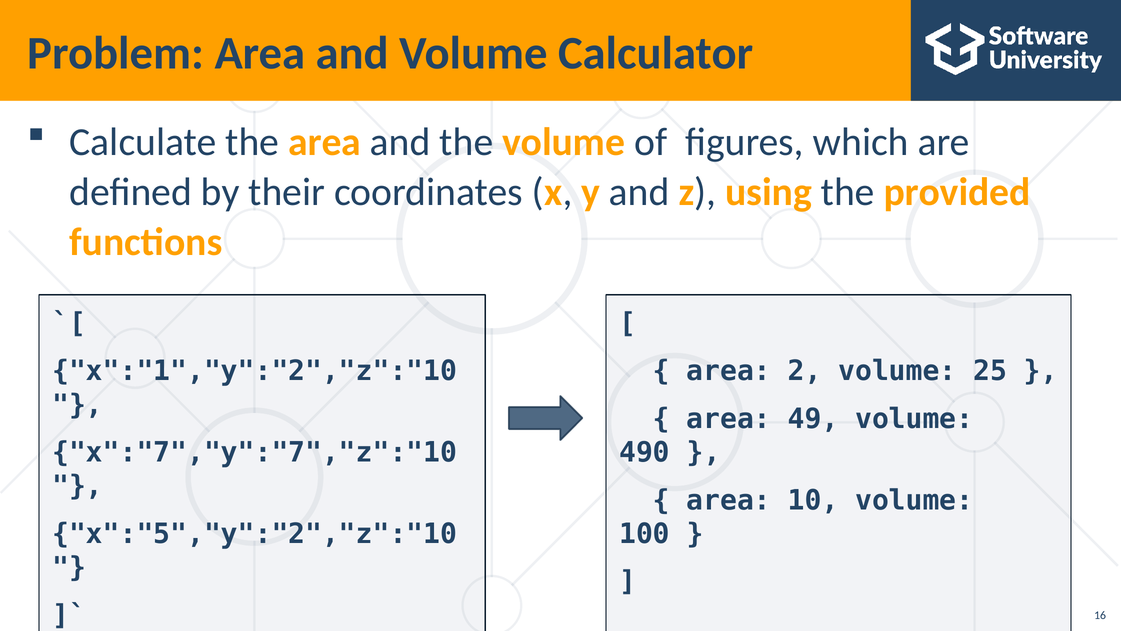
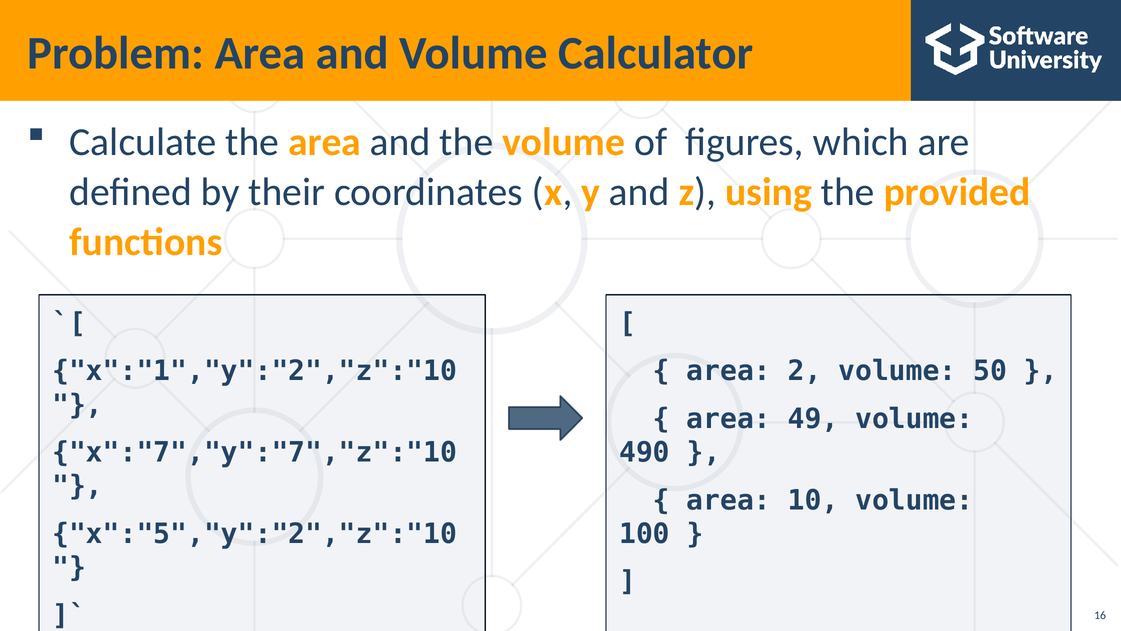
25: 25 -> 50 (990, 371)
